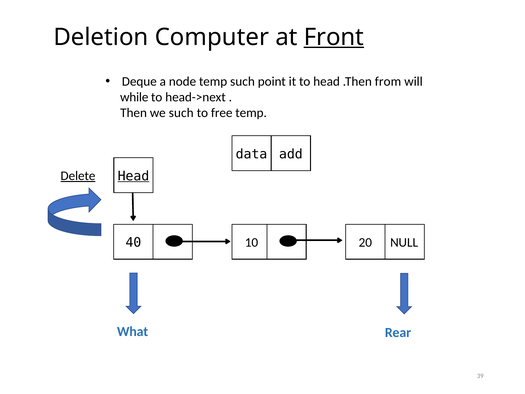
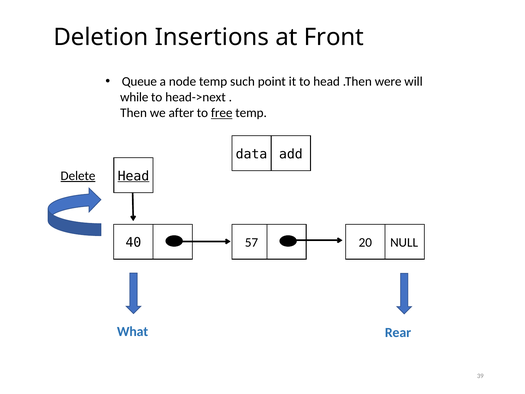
Computer: Computer -> Insertions (212, 37)
Front underline: present -> none (334, 37)
Deque: Deque -> Queue (139, 81)
from: from -> were (388, 81)
we such: such -> after (181, 113)
free underline: none -> present (222, 113)
10: 10 -> 57 (251, 242)
